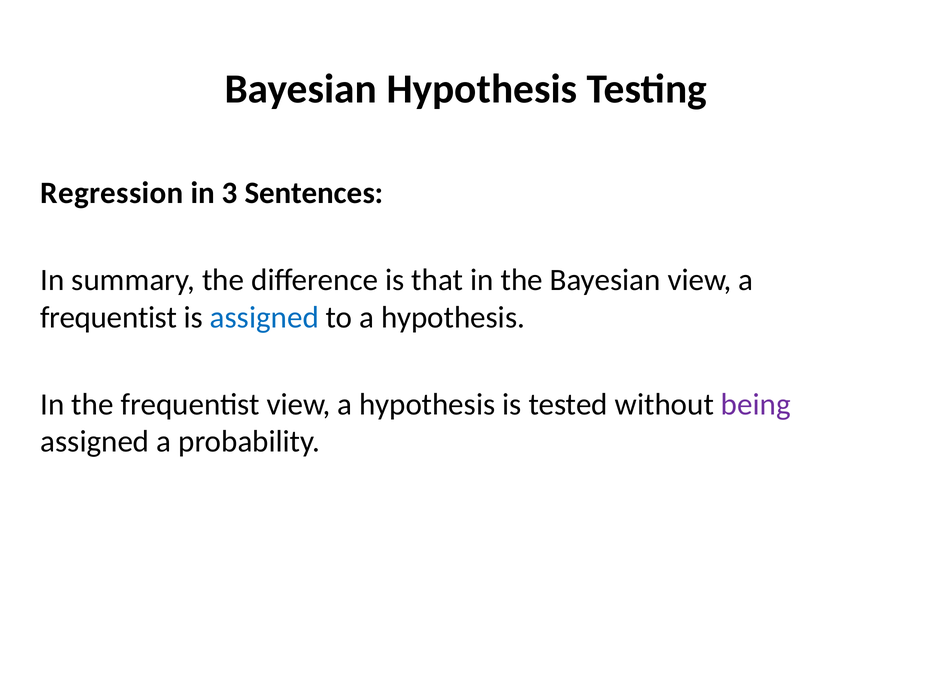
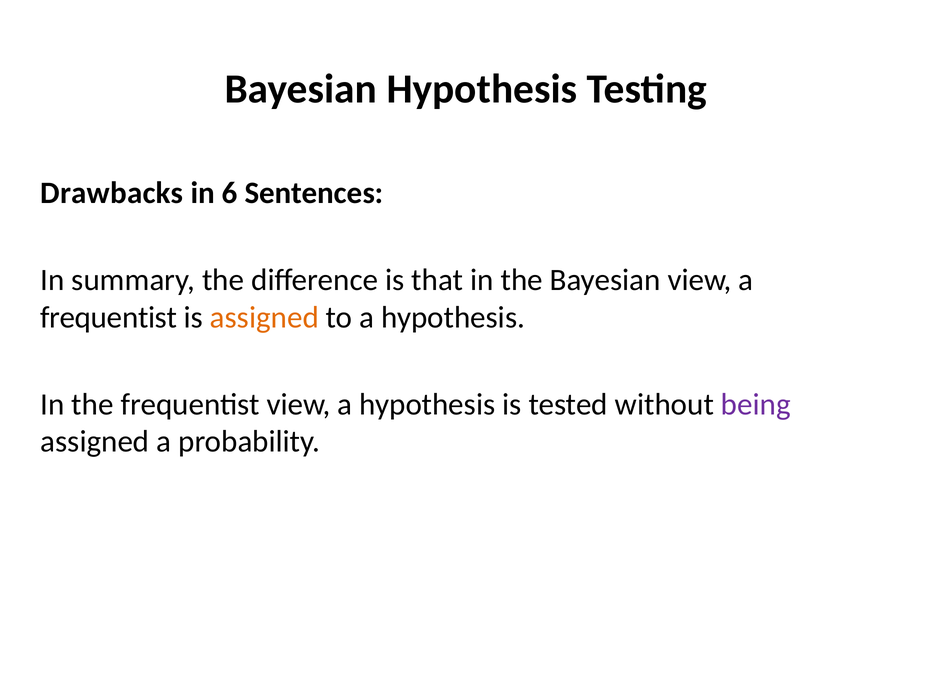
Regression: Regression -> Drawbacks (112, 193)
3: 3 -> 6 (230, 193)
assigned colour: blue -> orange (264, 317)
